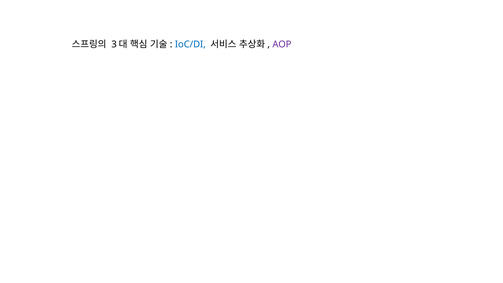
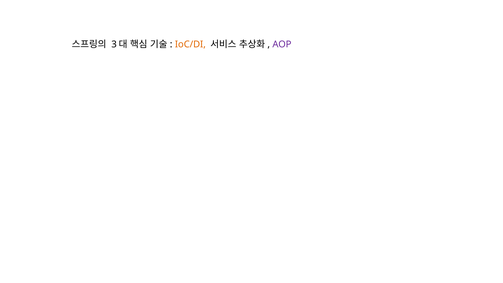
IoC/DI colour: blue -> orange (190, 44)
